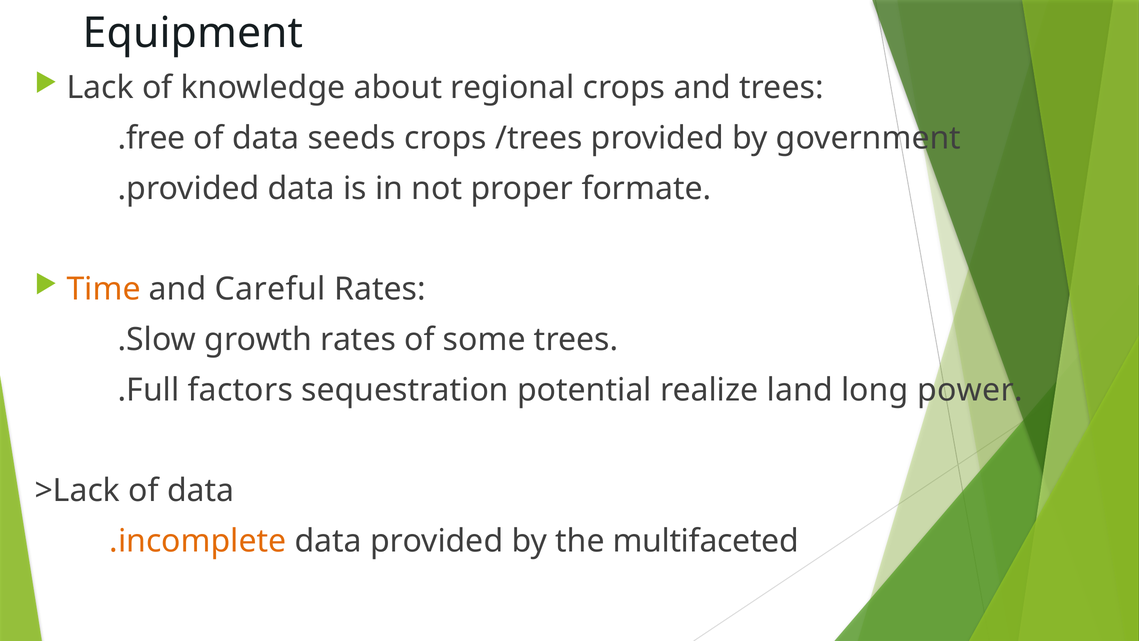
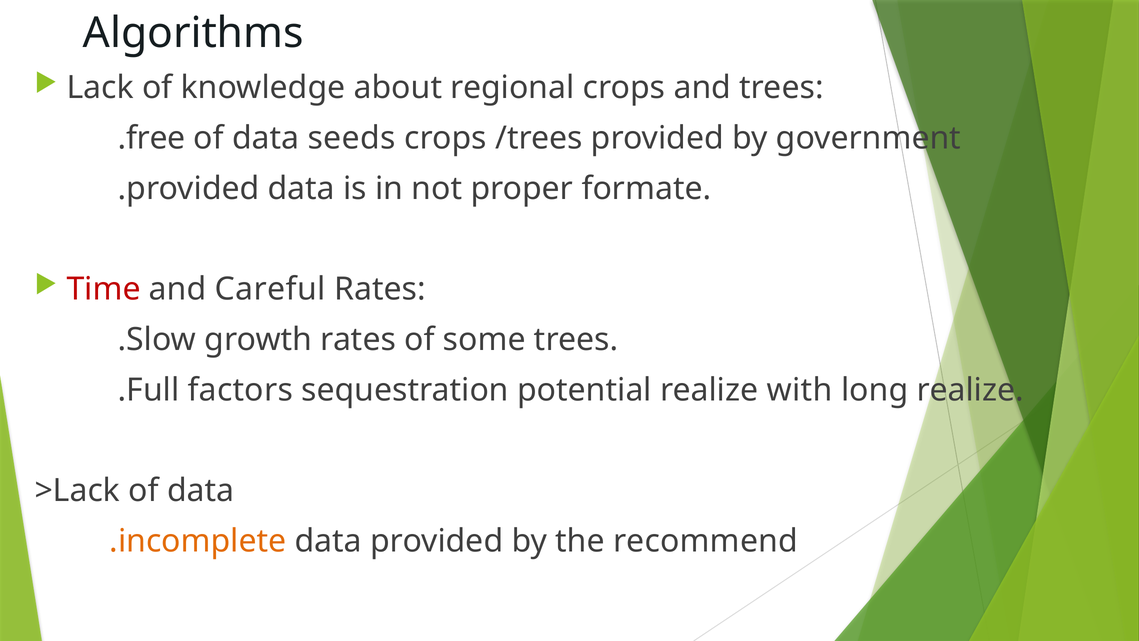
Equipment: Equipment -> Algorithms (193, 33)
Time colour: orange -> red (104, 289)
land: land -> with (800, 390)
long power: power -> realize (970, 390)
multifaceted: multifaceted -> recommend (705, 541)
